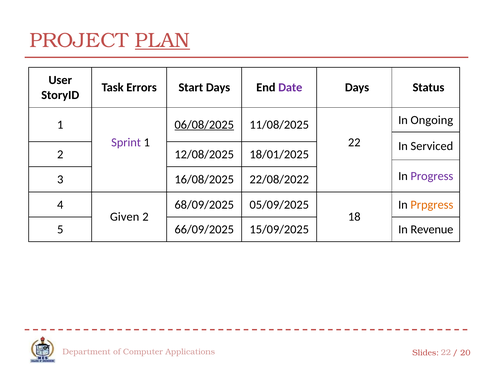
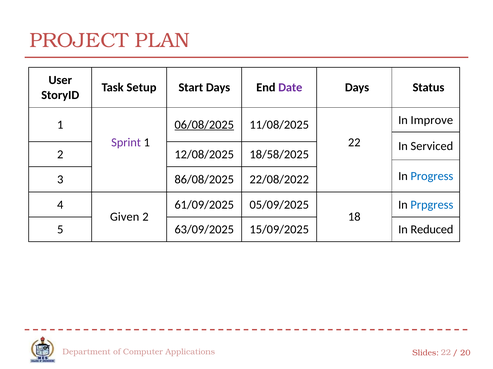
PLAN underline: present -> none (162, 40)
Errors: Errors -> Setup (142, 88)
Ongoing: Ongoing -> Improve (432, 120)
18/01/2025: 18/01/2025 -> 18/58/2025 (279, 155)
Progress colour: purple -> blue (432, 176)
16/08/2025: 16/08/2025 -> 86/08/2025 (204, 180)
68/09/2025: 68/09/2025 -> 61/09/2025 (204, 205)
Prpgress colour: orange -> blue (432, 205)
66/09/2025: 66/09/2025 -> 63/09/2025 (204, 230)
Revenue: Revenue -> Reduced (432, 230)
